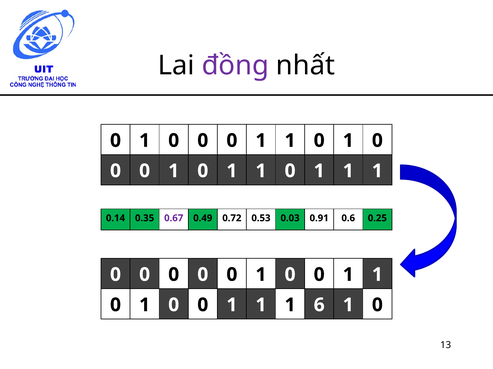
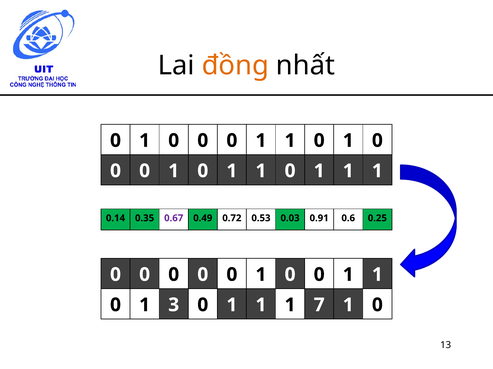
đồng colour: purple -> orange (235, 66)
0: 0 -> 3 (174, 306)
6: 6 -> 7 (319, 306)
